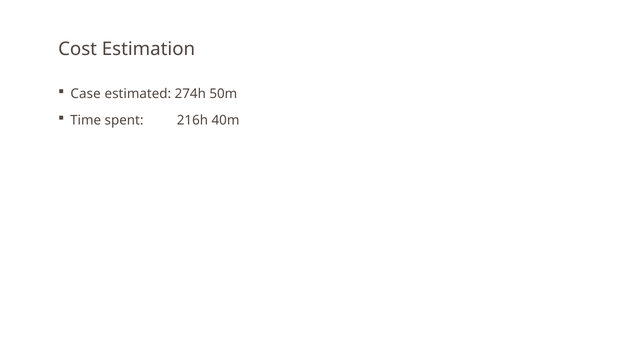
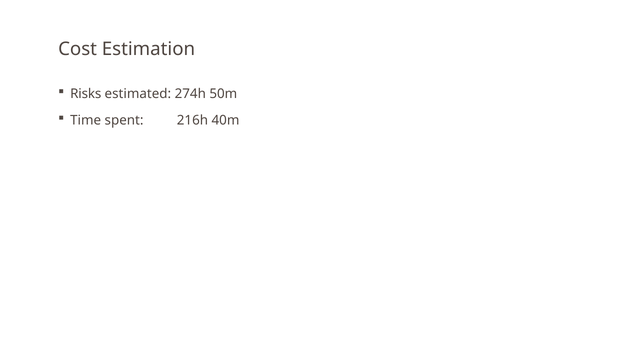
Case: Case -> Risks (86, 94)
